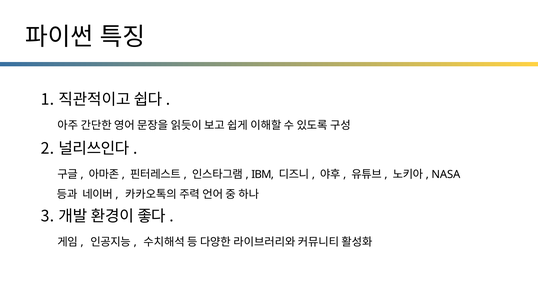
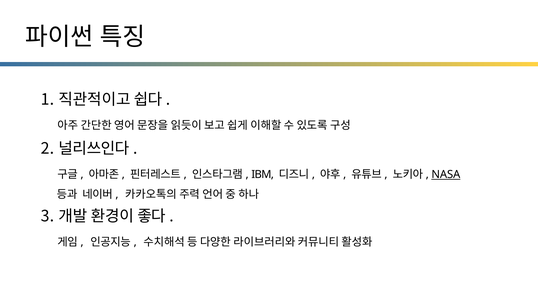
NASA underline: none -> present (446, 175)
